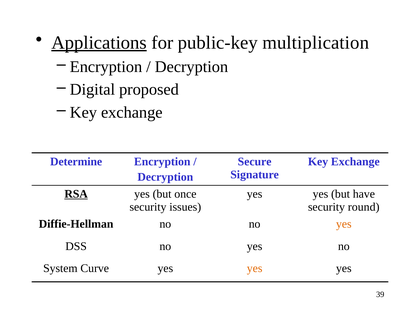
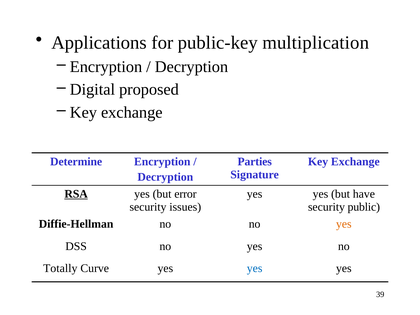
Applications underline: present -> none (99, 43)
Secure: Secure -> Parties (255, 162)
once: once -> error (185, 194)
round: round -> public (364, 207)
System: System -> Totally (60, 268)
yes colour: orange -> blue (255, 268)
